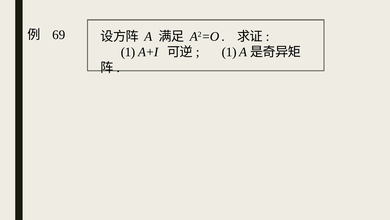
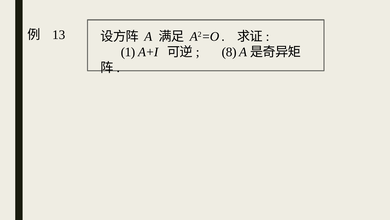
69: 69 -> 13 (59, 35)
1: 1 -> 8 (229, 52)
